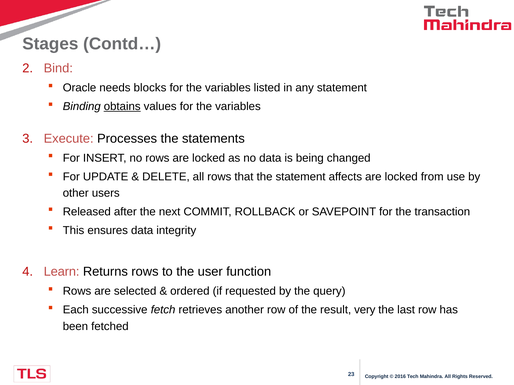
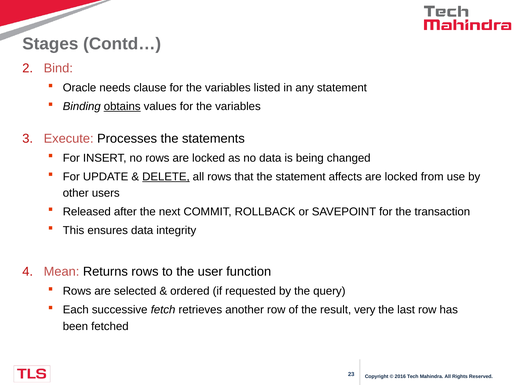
blocks: blocks -> clause (150, 88)
DELETE underline: none -> present (166, 177)
Learn: Learn -> Mean (62, 272)
